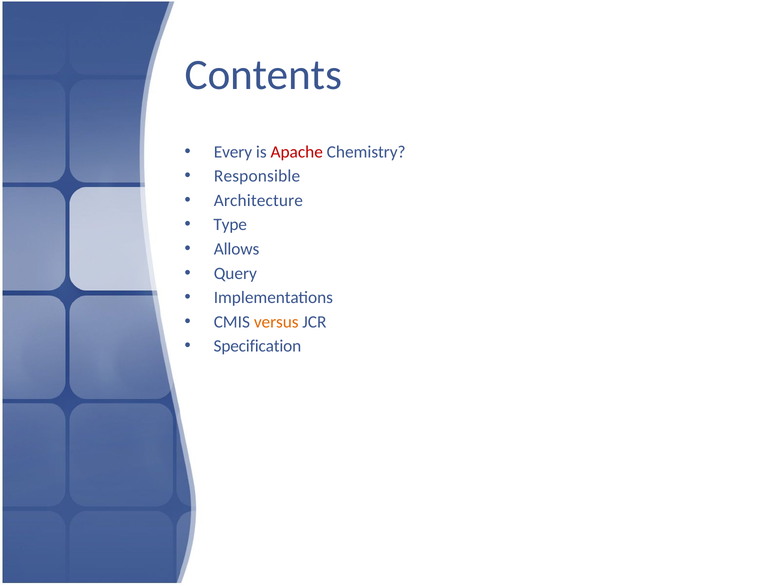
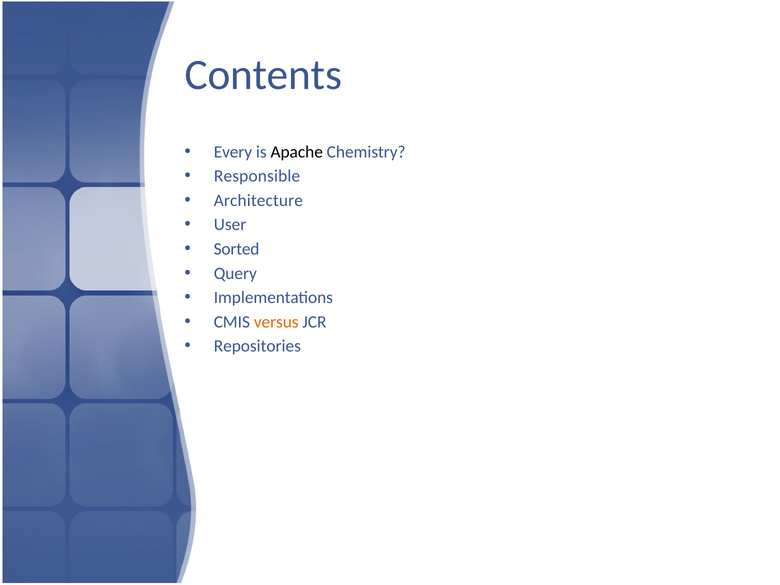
Apache colour: red -> black (297, 152)
Type: Type -> User (230, 225)
Allows: Allows -> Sorted (237, 249)
Specification: Specification -> Repositories (257, 346)
